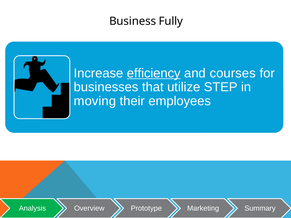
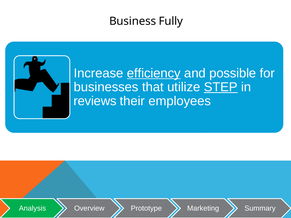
courses: courses -> possible (233, 73)
STEP underline: none -> present (221, 87)
moving: moving -> reviews (95, 101)
